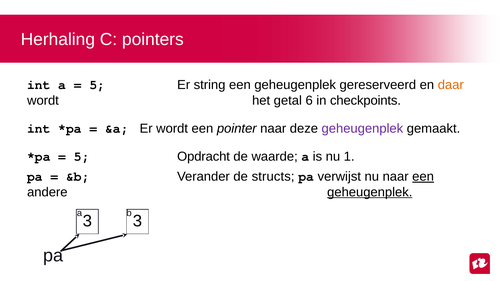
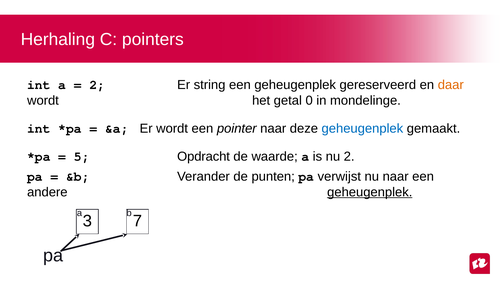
5: 5 -> 2 (97, 85)
6: 6 -> 0 (309, 101)
checkpoints: checkpoints -> mondelinge (365, 101)
geheugenplek colour: purple -> blue (362, 129)
nu 1: 1 -> 2 (349, 157)
structs: structs -> punten (273, 177)
een underline: present -> none (423, 177)
a 3: 3 -> 7 (137, 221)
